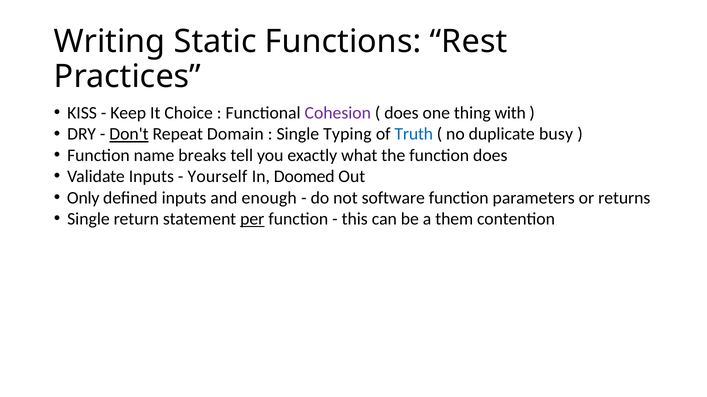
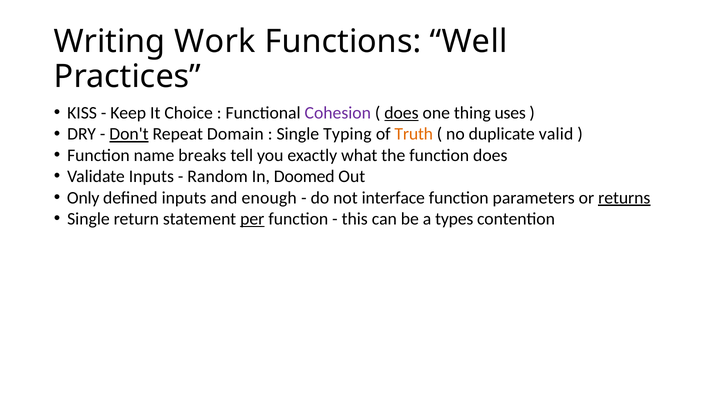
Static: Static -> Work (215, 42)
Rest: Rest -> Well (469, 42)
does underline: none -> present (401, 113)
with: with -> uses (510, 113)
Truth colour: blue -> orange (414, 134)
busy: busy -> valid (556, 134)
Yourself: Yourself -> Random (218, 177)
software: software -> interface (393, 198)
returns underline: none -> present (624, 198)
them: them -> types (454, 219)
